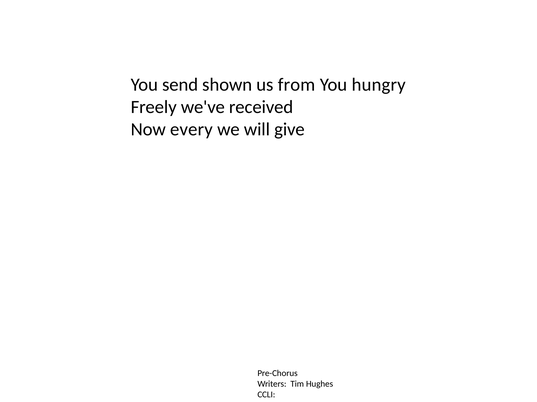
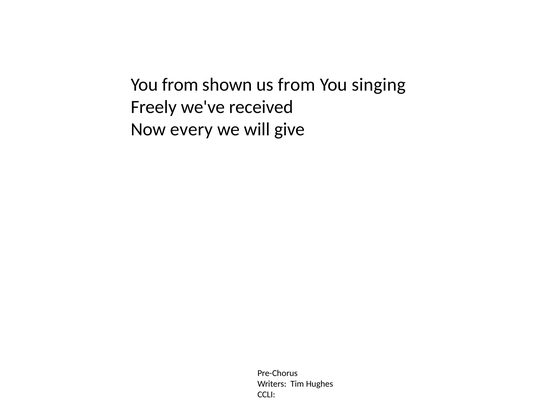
You send: send -> from (180, 85)
hungry: hungry -> singing (379, 85)
